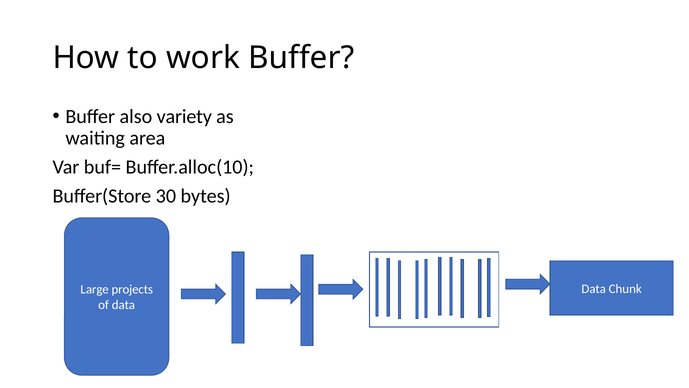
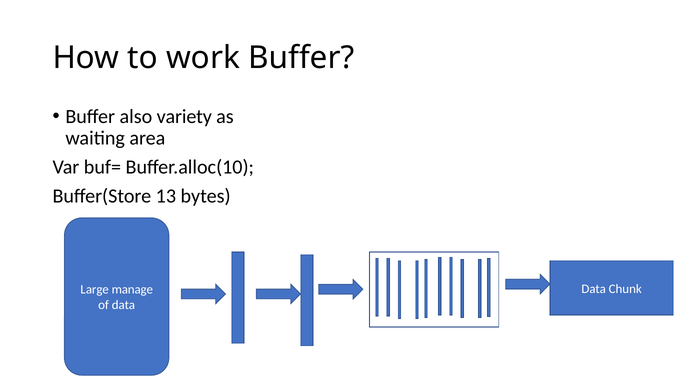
30: 30 -> 13 (166, 196)
projects: projects -> manage (132, 289)
